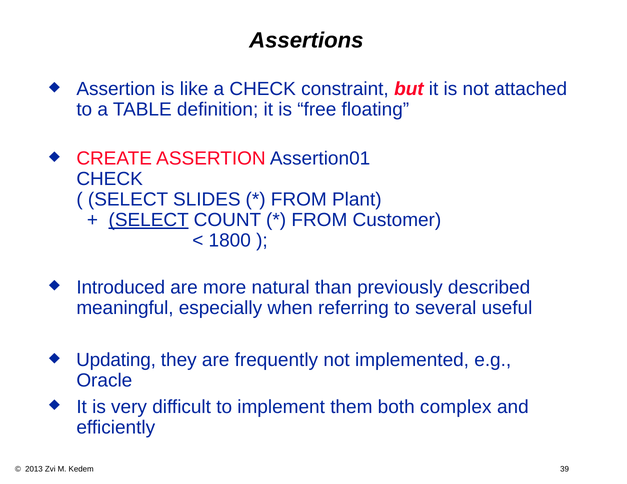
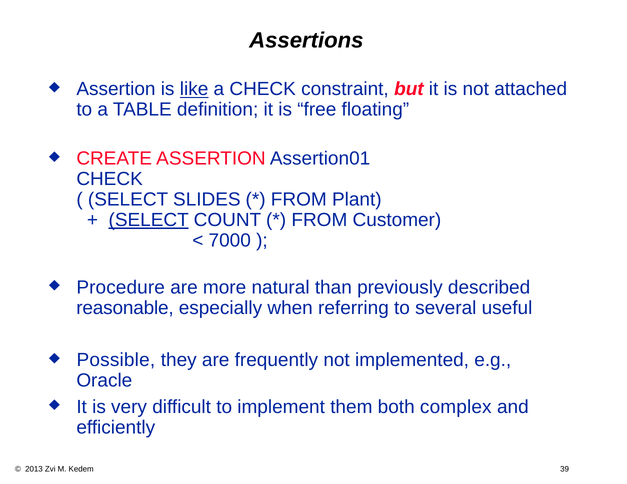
like underline: none -> present (194, 89)
1800: 1800 -> 7000 (230, 241)
Introduced: Introduced -> Procedure (121, 288)
meaningful: meaningful -> reasonable (125, 308)
Updating: Updating -> Possible (116, 361)
